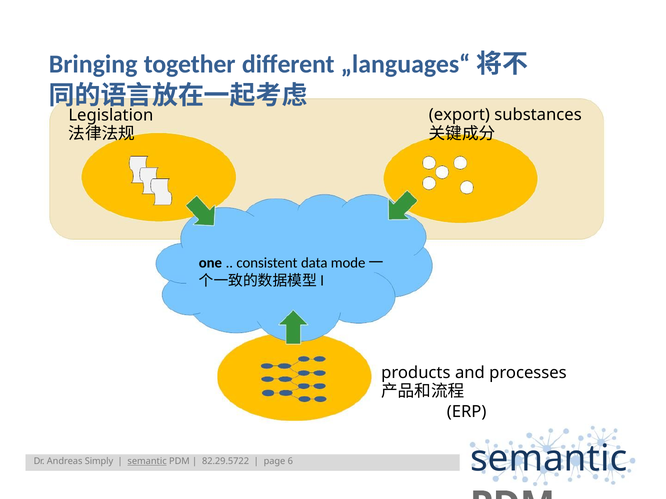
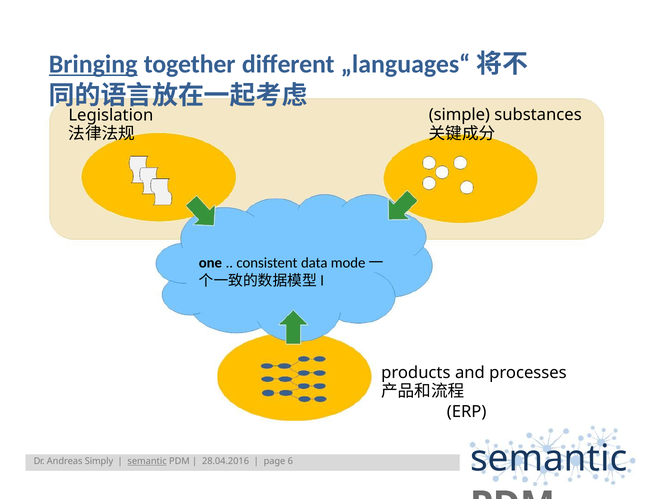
Bringing underline: none -> present (93, 64)
export: export -> simple (459, 115)
82.29.5722: 82.29.5722 -> 28.04.2016 (226, 462)
